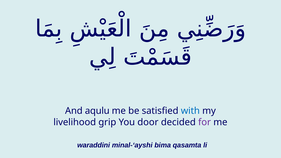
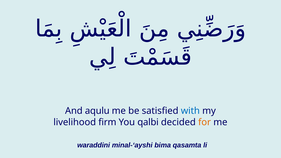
grip: grip -> firm (107, 122)
door: door -> qalbi (148, 122)
for colour: purple -> orange (205, 122)
